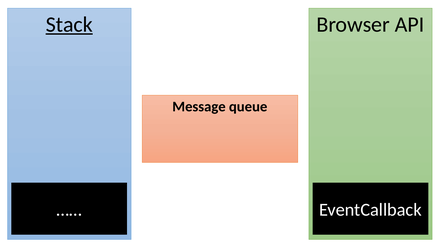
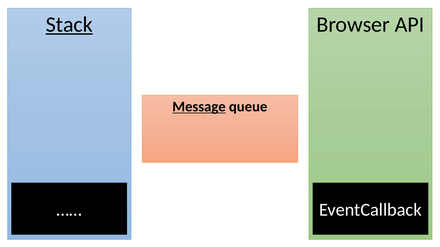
Message underline: none -> present (199, 107)
